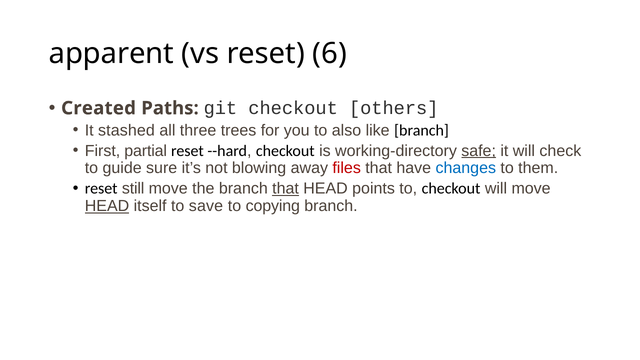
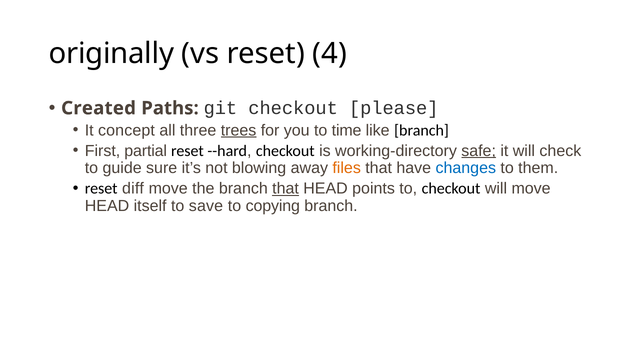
apparent: apparent -> originally (111, 54)
6: 6 -> 4 (330, 54)
others: others -> please (394, 108)
stashed: stashed -> concept (126, 130)
trees underline: none -> present (239, 130)
also: also -> time (347, 130)
files colour: red -> orange (347, 168)
still: still -> diff (133, 189)
HEAD underline: present -> none (107, 206)
